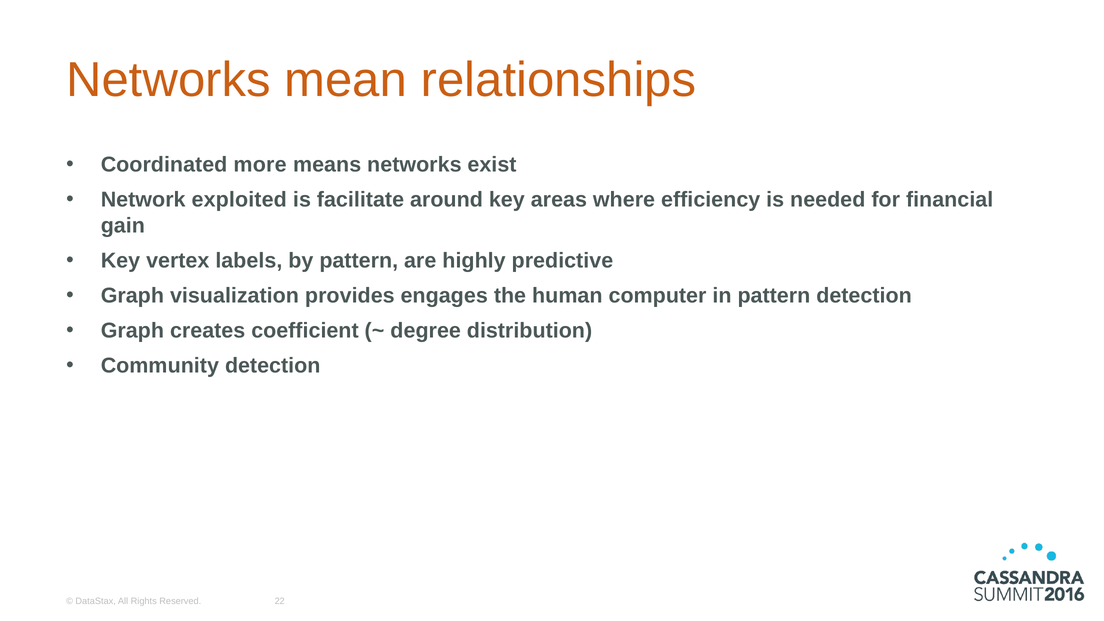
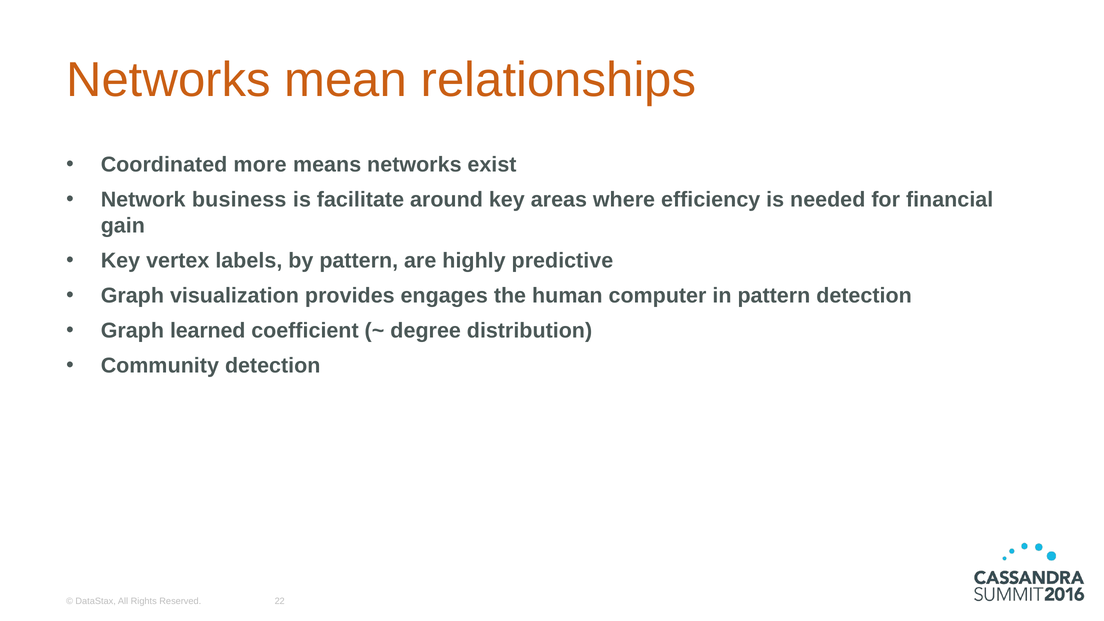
exploited: exploited -> business (239, 200)
creates: creates -> learned (208, 331)
